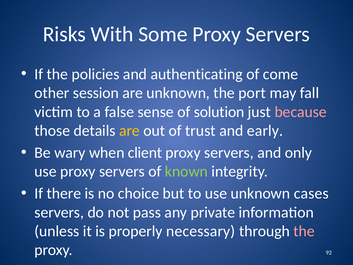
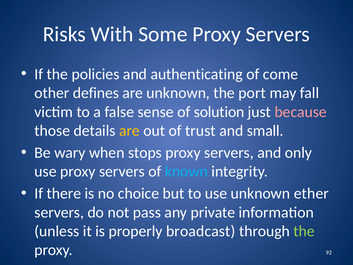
session: session -> defines (96, 93)
early: early -> small (265, 131)
client: client -> stops (145, 153)
known colour: light green -> light blue (186, 171)
cases: cases -> ether (311, 193)
necessary: necessary -> broadcast (201, 231)
the colour: pink -> light green (304, 231)
